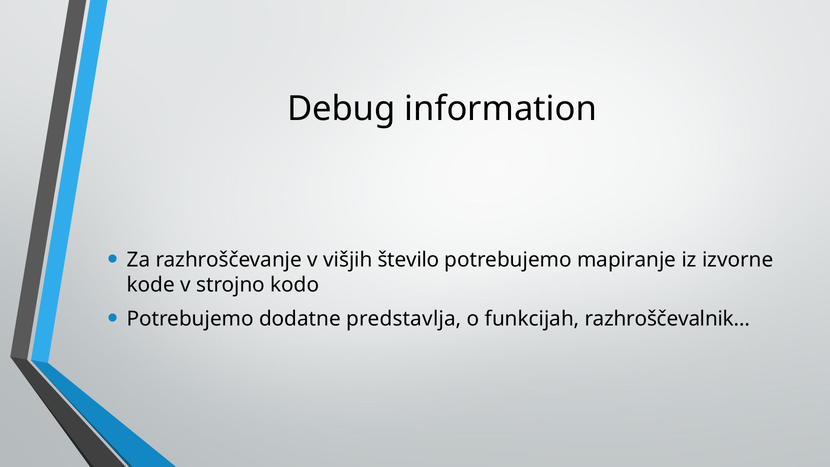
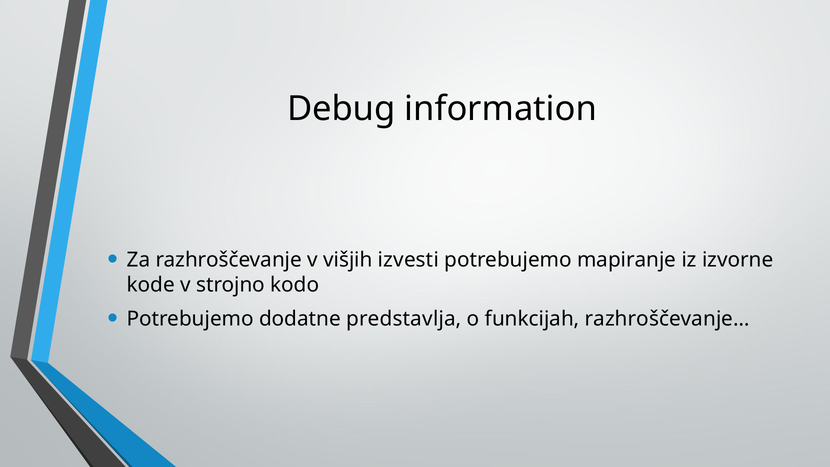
število: število -> izvesti (408, 260)
razhroščevalnik…: razhroščevalnik… -> razhroščevanje… (667, 319)
